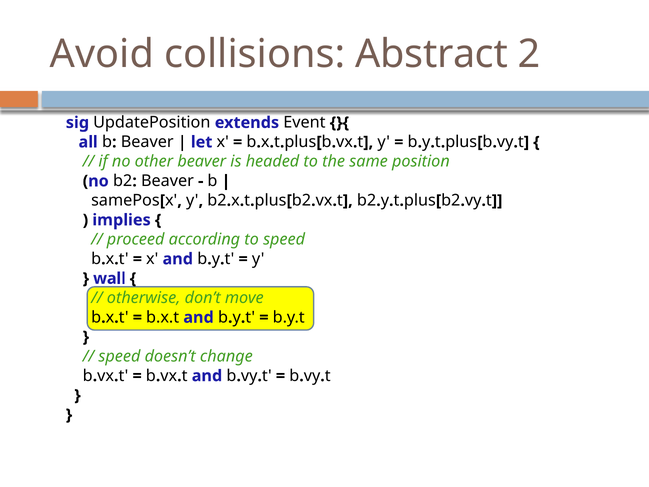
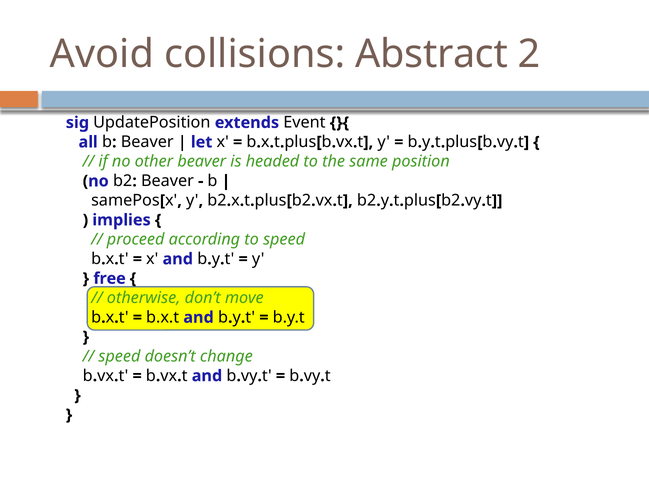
wall: wall -> free (110, 278)
